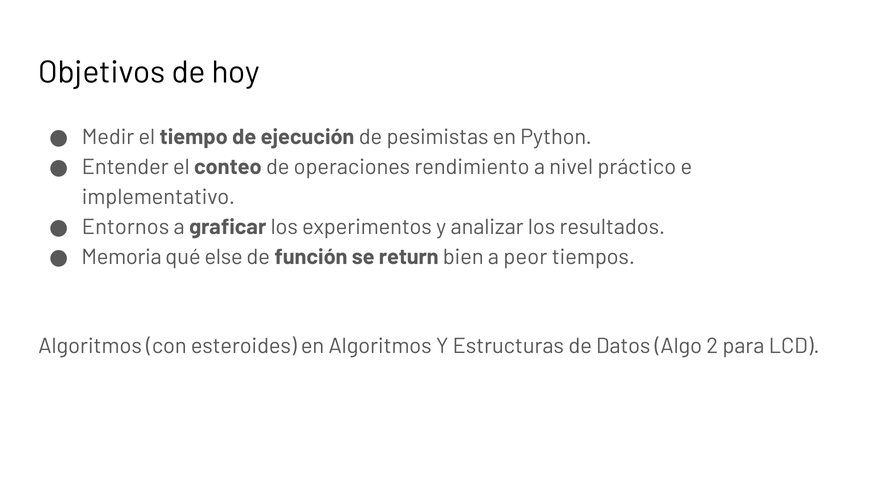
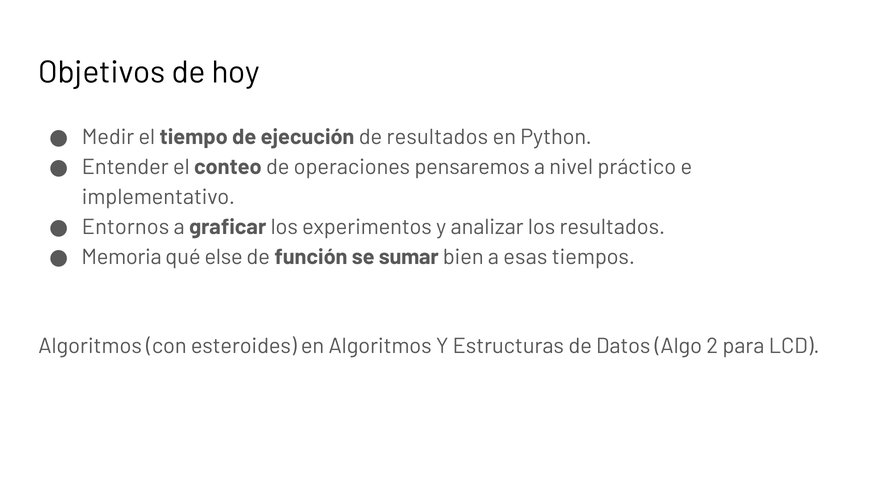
de pesimistas: pesimistas -> resultados (437, 137)
rendimiento: rendimiento -> pensaremos (472, 167)
return: return -> sumar (409, 257)
peor: peor -> esas (525, 257)
